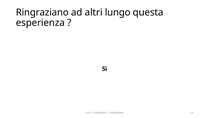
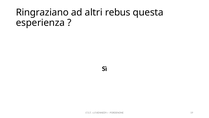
lungo: lungo -> rebus (118, 12)
